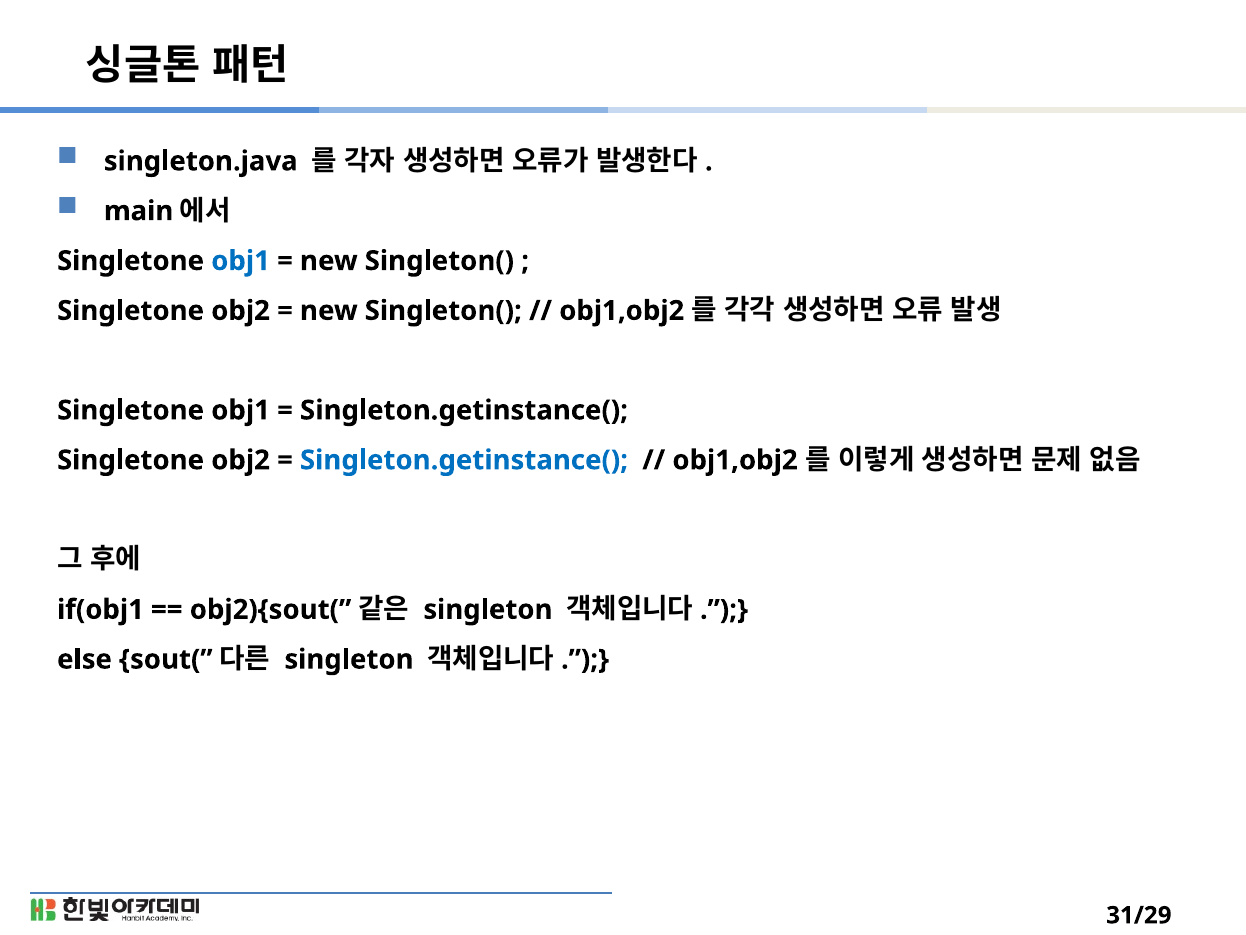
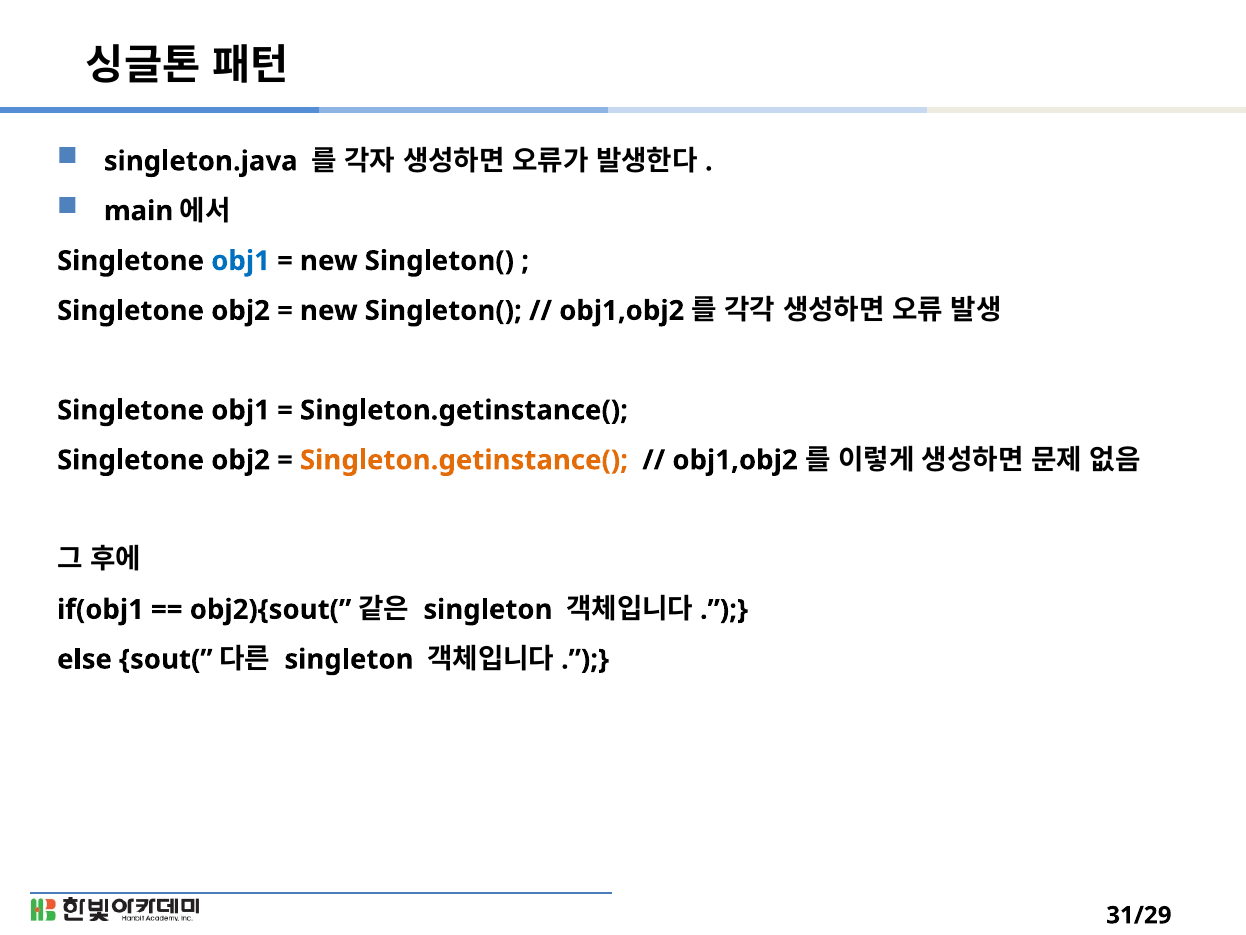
Singleton.getinstance( colour: blue -> orange (464, 460)
